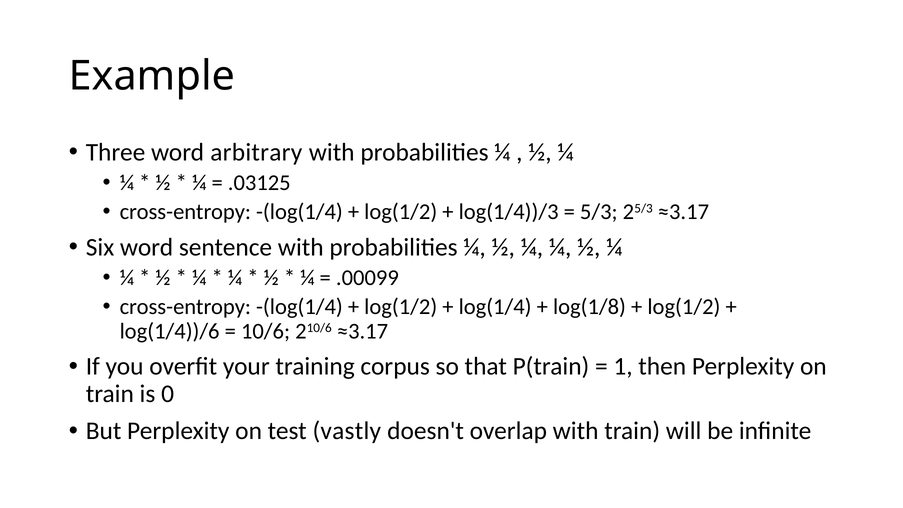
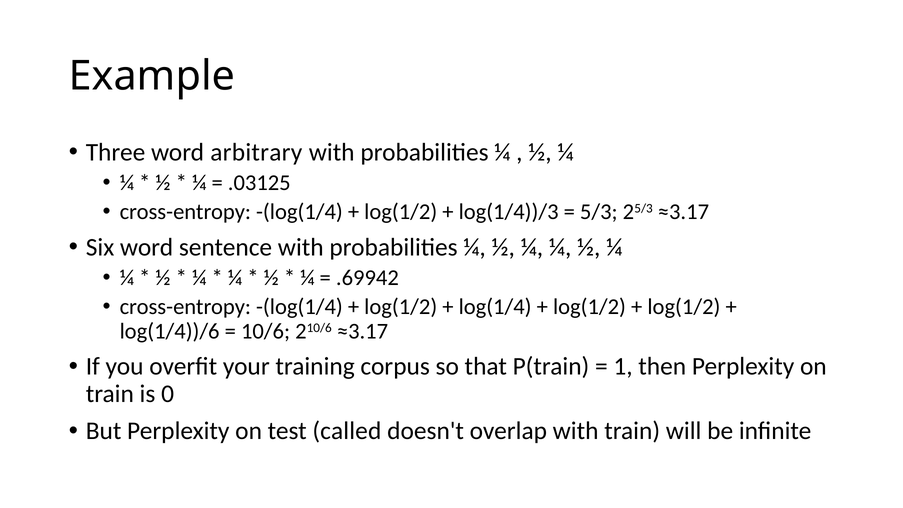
.00099: .00099 -> .69942 (367, 278)
log(1/8: log(1/8 -> log(1/2 (589, 307)
vastly: vastly -> called (347, 431)
